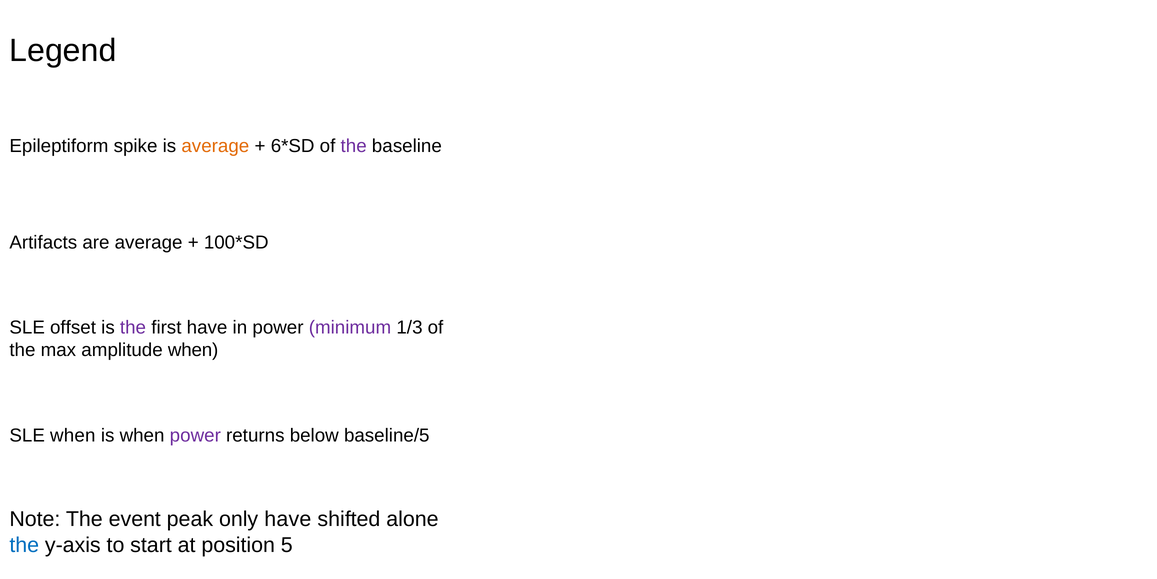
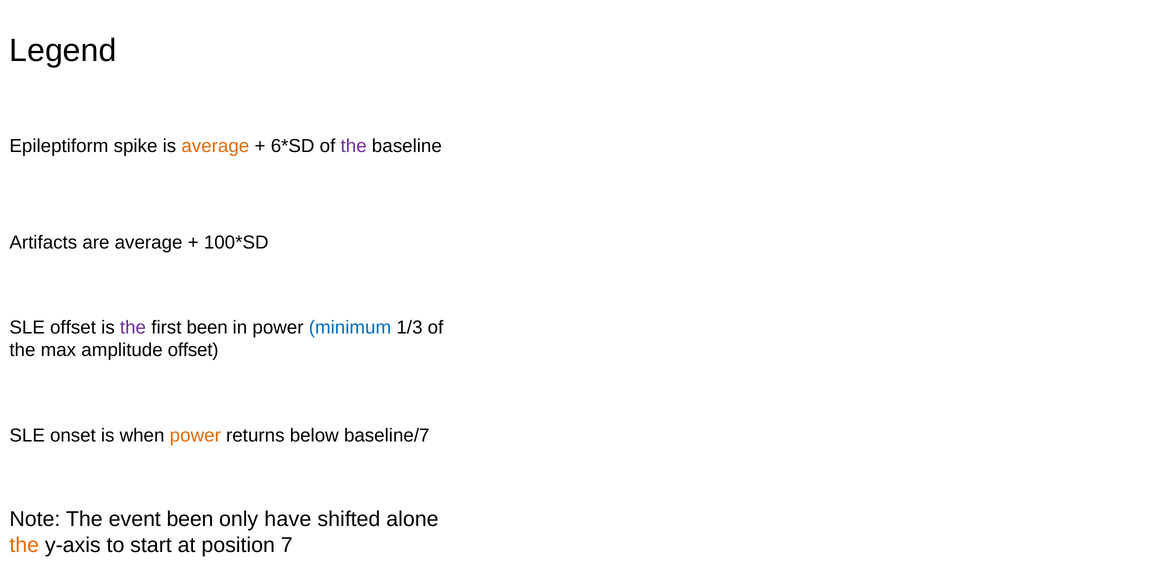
first have: have -> been (207, 327)
minimum colour: purple -> blue (350, 327)
amplitude when: when -> offset (193, 350)
SLE when: when -> onset (73, 435)
power colour: purple -> orange (195, 435)
baseline/5: baseline/5 -> baseline/7 (387, 435)
event peak: peak -> been (190, 519)
the colour: blue -> orange (24, 545)
5: 5 -> 7 (287, 545)
